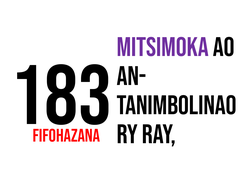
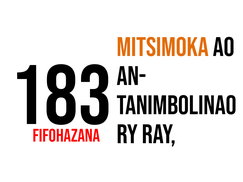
Mitsimoka colour: purple -> orange (163, 47)
